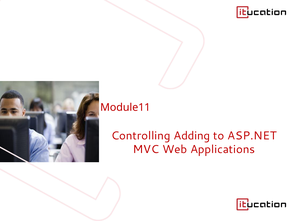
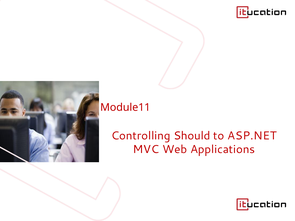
Adding: Adding -> Should (192, 136)
